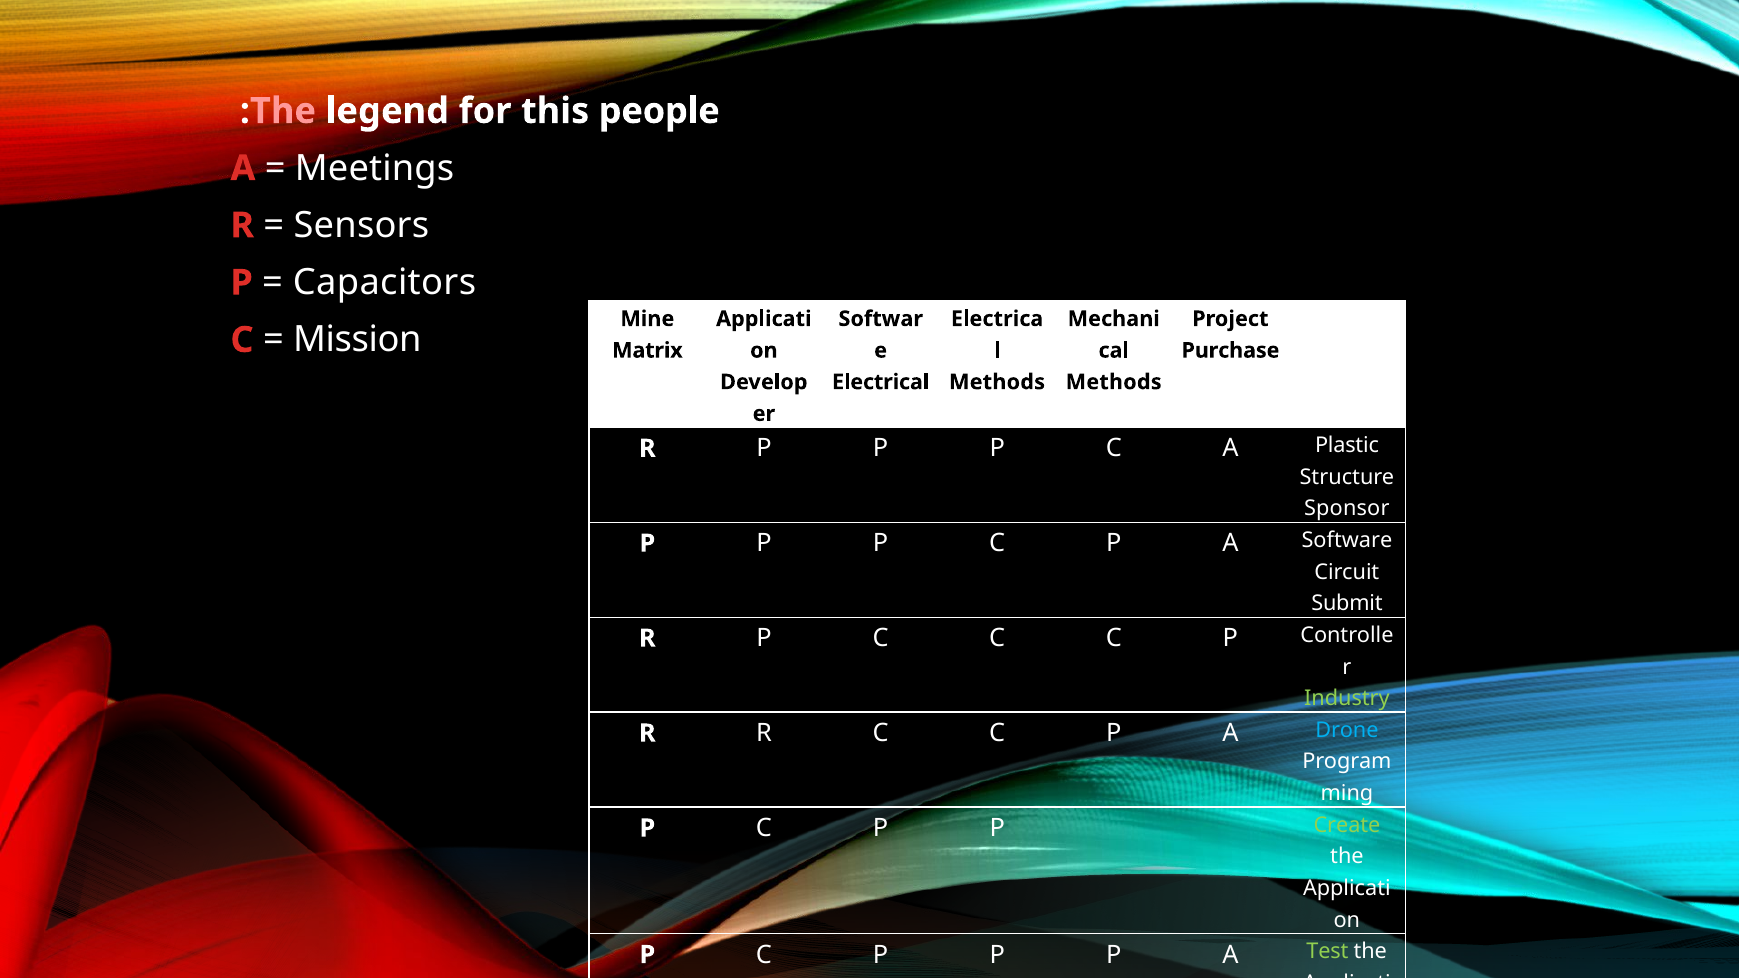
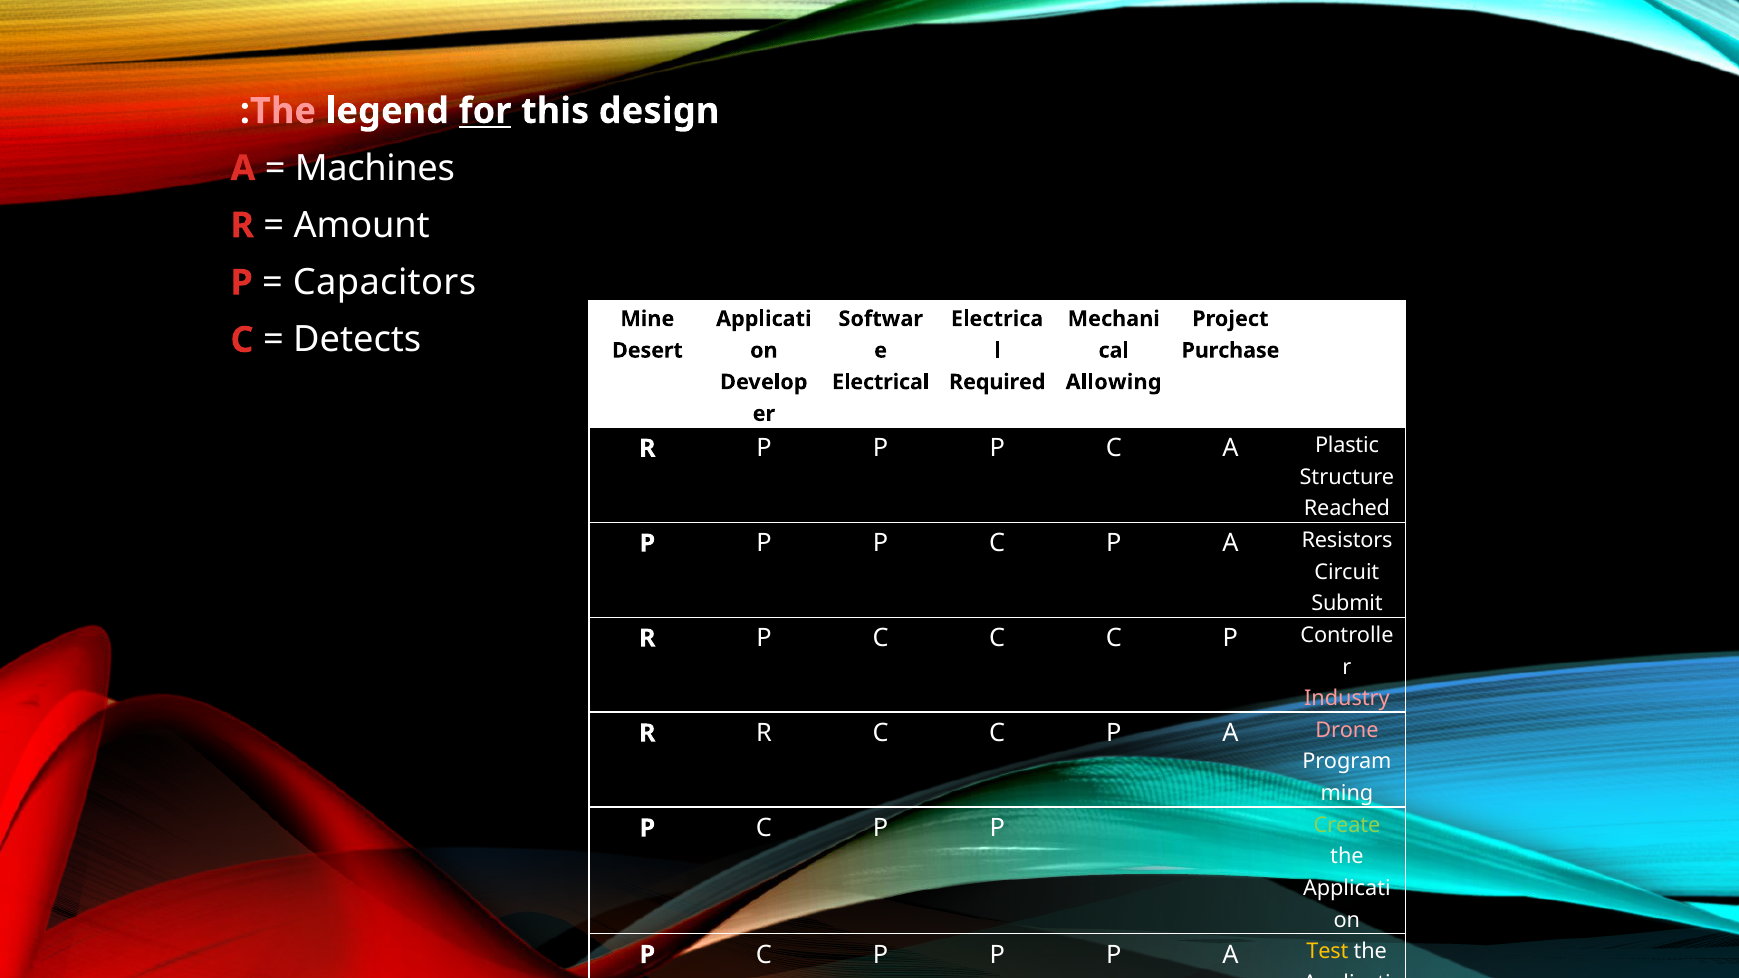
for underline: none -> present (485, 111)
people: people -> design (659, 111)
Meetings: Meetings -> Machines (375, 168)
Sensors: Sensors -> Amount (362, 226)
Mission: Mission -> Detects (357, 340)
Matrix: Matrix -> Desert (647, 351)
Methods: Methods -> Required (997, 382)
Methods: Methods -> Allowing (1114, 382)
Sponsor: Sponsor -> Reached (1347, 509)
Software: Software -> Resistors (1347, 540)
Industry colour: light green -> pink (1347, 699)
Drone colour: light blue -> pink (1347, 730)
Test colour: light green -> yellow (1327, 952)
